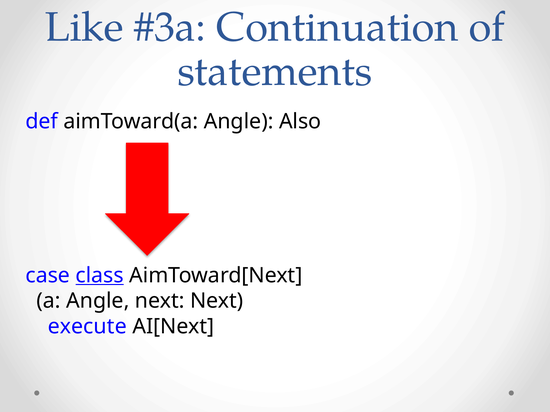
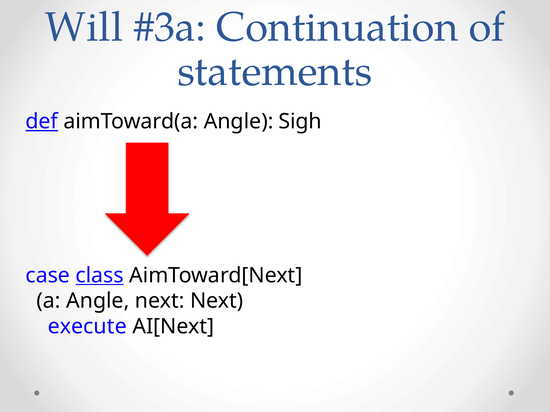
Like: Like -> Will (84, 27)
def underline: none -> present (42, 122)
Also: Also -> Sigh (300, 122)
